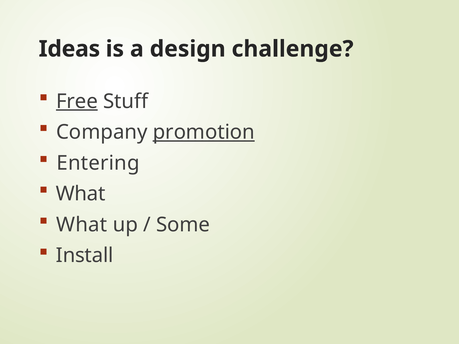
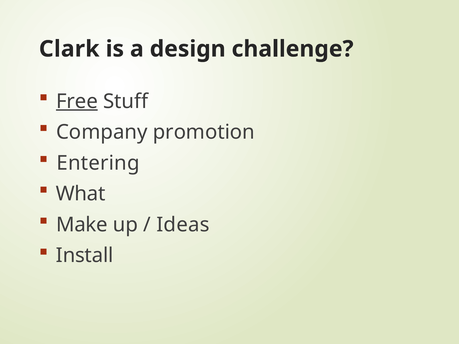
Ideas: Ideas -> Clark (69, 49)
promotion underline: present -> none (204, 132)
What: What -> Make (82, 225)
Some: Some -> Ideas (183, 225)
